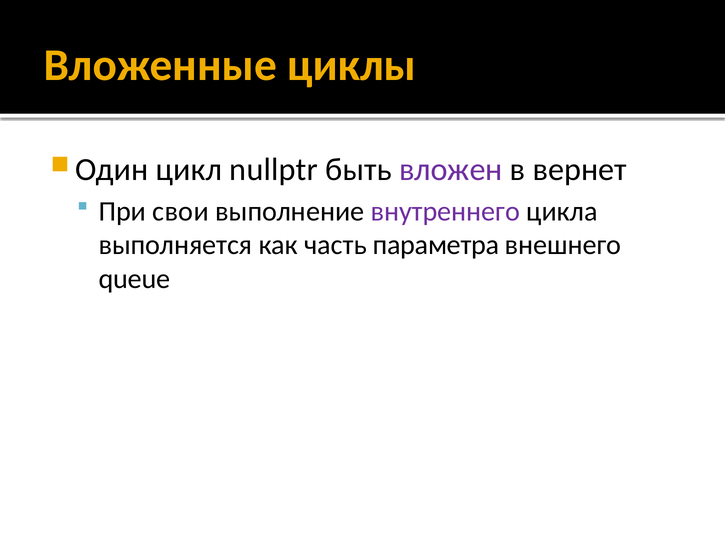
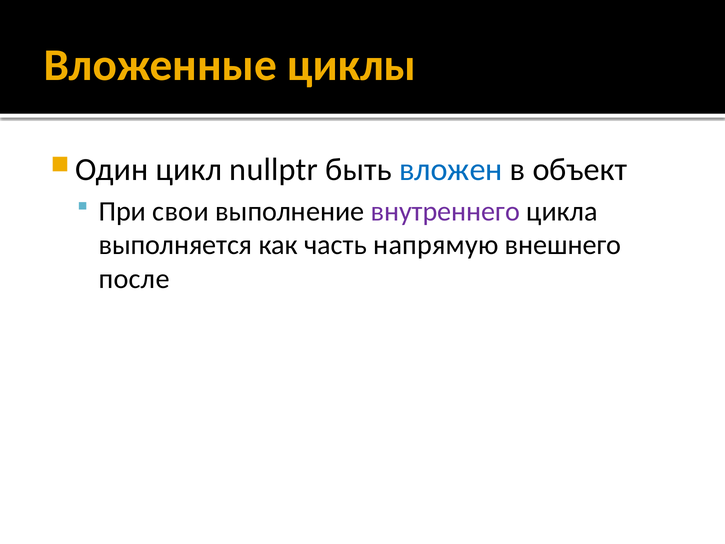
вложен colour: purple -> blue (451, 170)
вернет: вернет -> объект (580, 170)
параметра: параметра -> напрямую (436, 245)
queue: queue -> после (134, 279)
